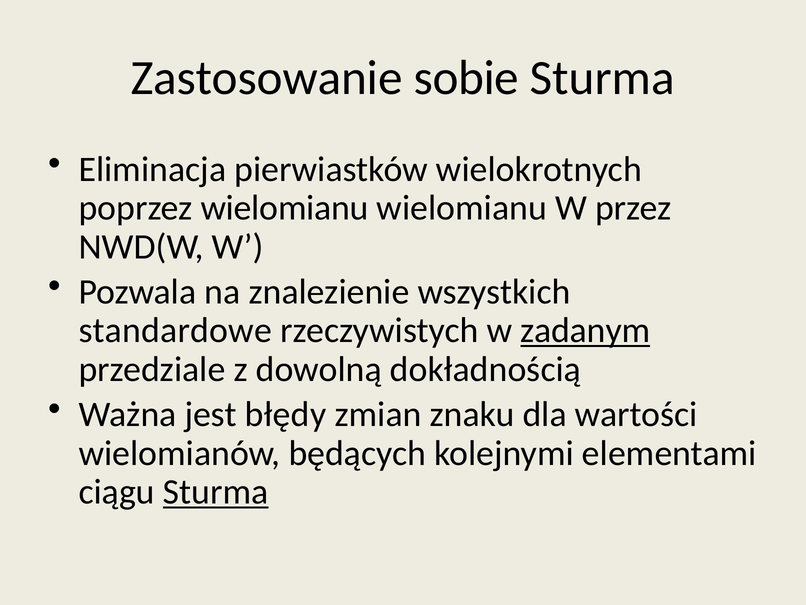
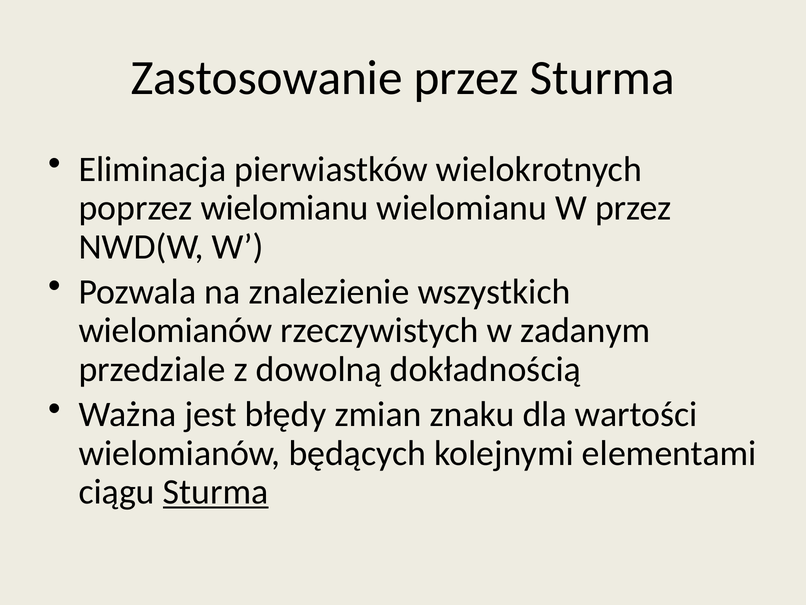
Zastosowanie sobie: sobie -> przez (466, 78)
standardowe: standardowe -> wielomianów (175, 330)
zadanym underline: present -> none (585, 330)
